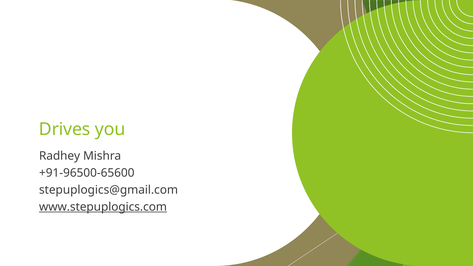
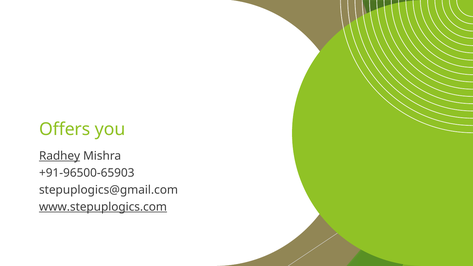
Drives: Drives -> Offers (65, 129)
Radhey underline: none -> present (60, 156)
+91-96500-65600: +91-96500-65600 -> +91-96500-65903 (87, 173)
